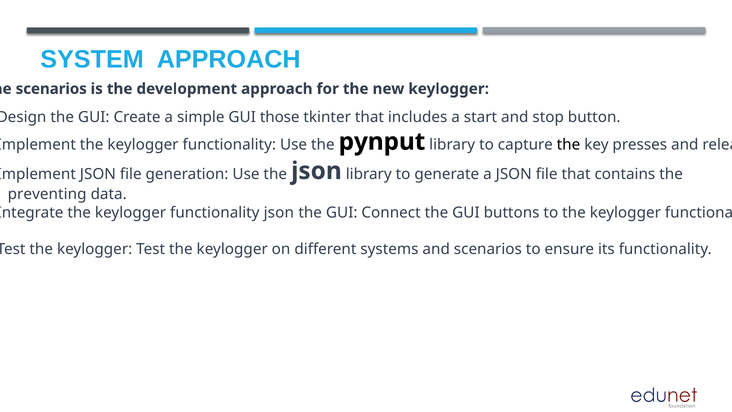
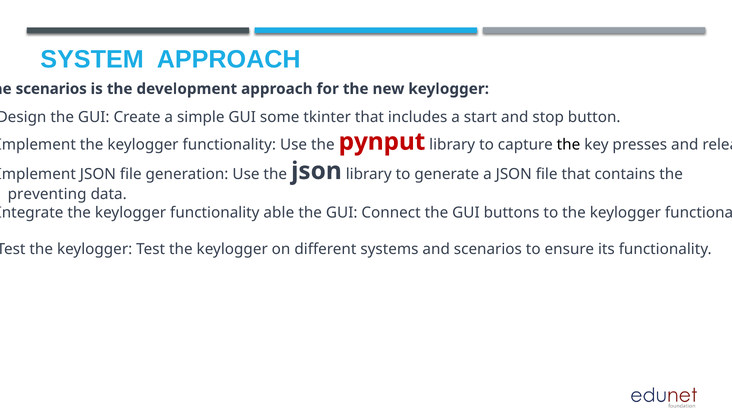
those: those -> some (280, 117)
pynput colour: black -> red (382, 142)
functionality json: json -> able (279, 212)
